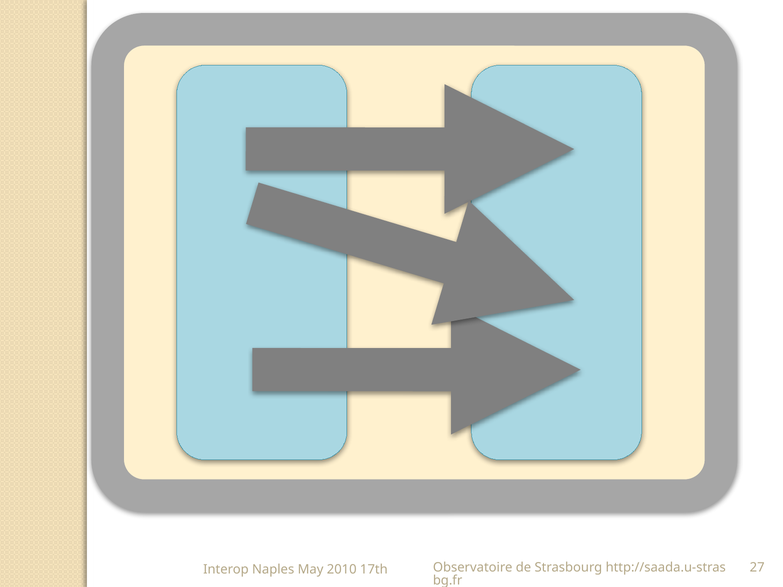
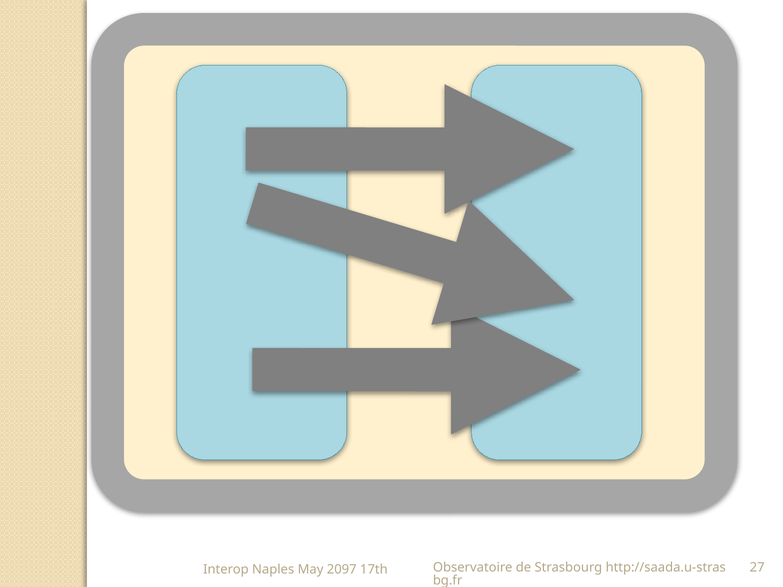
2010: 2010 -> 2097 (342, 570)
